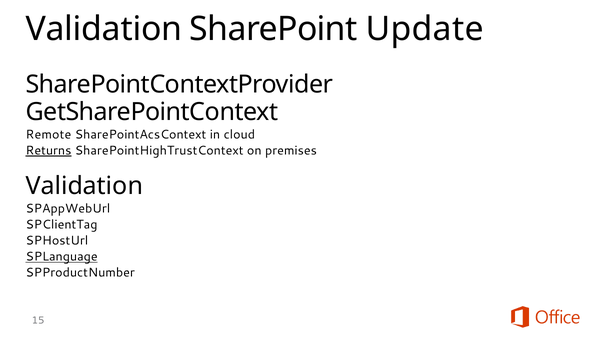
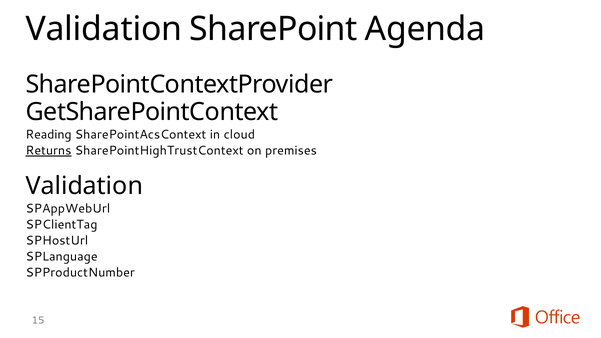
Update: Update -> Agenda (425, 29)
Remote: Remote -> Reading (49, 135)
SPLanguage underline: present -> none (62, 257)
